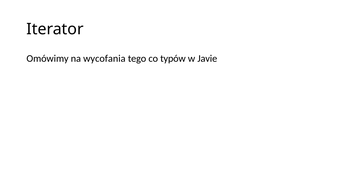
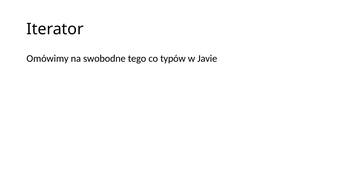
wycofania: wycofania -> swobodne (104, 59)
